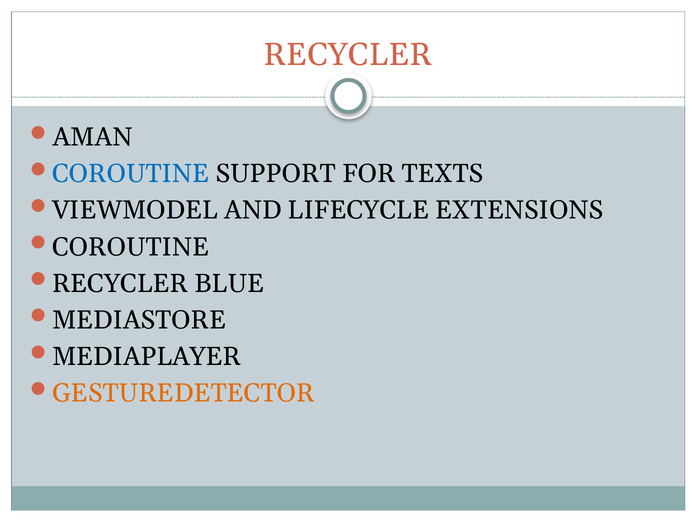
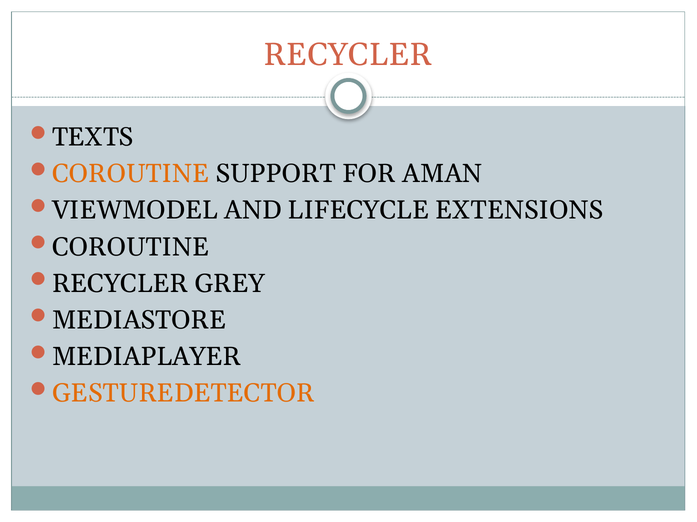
AMAN: AMAN -> TEXTS (93, 137)
COROUTINE colour: blue -> orange (131, 174)
TEXTS: TEXTS -> AMAN (442, 174)
BLUE: BLUE -> GREY (230, 284)
